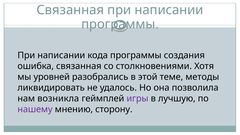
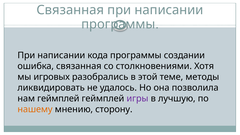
создания: создания -> создании (184, 55)
уровней: уровней -> игровых (52, 77)
нам возникла: возникла -> геймплей (58, 99)
нашему colour: purple -> orange (35, 109)
